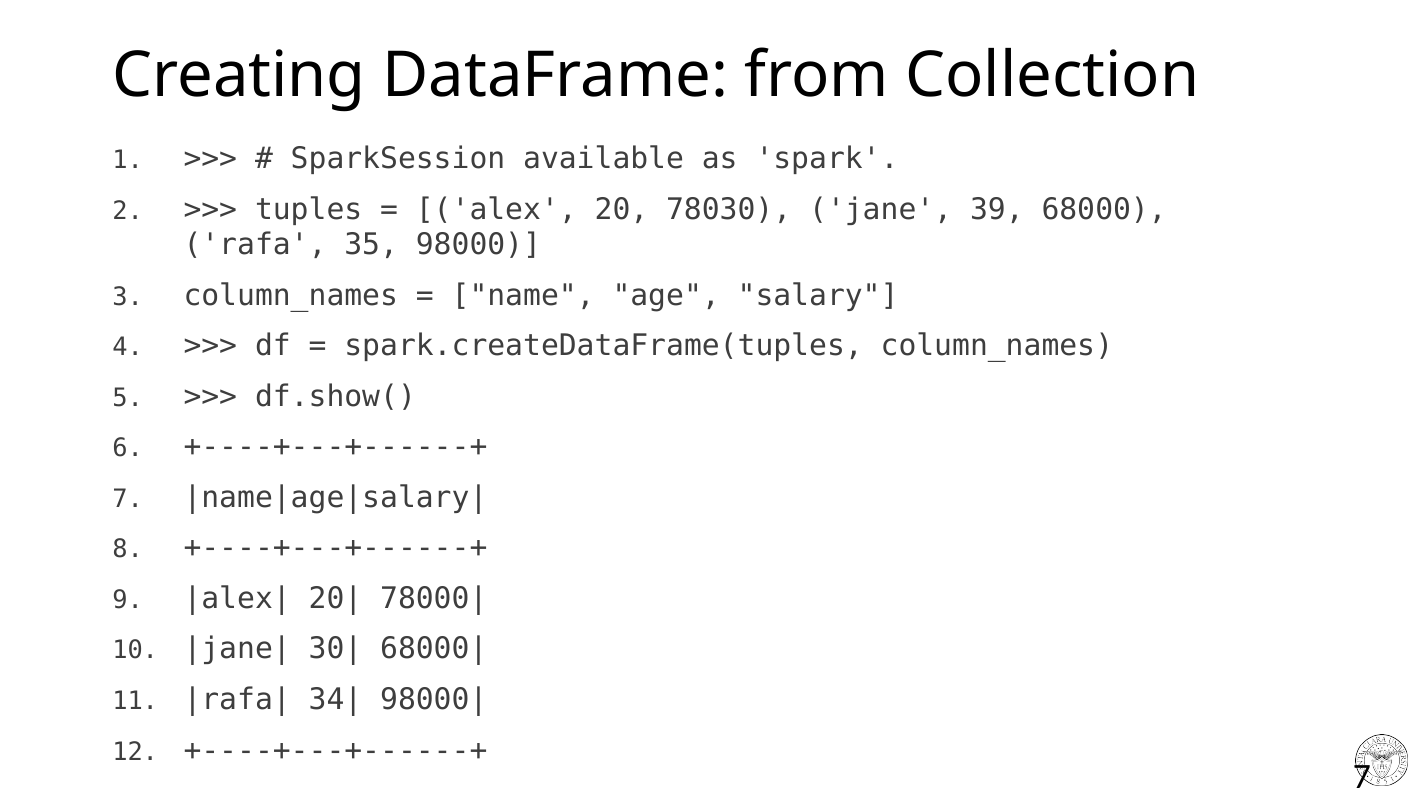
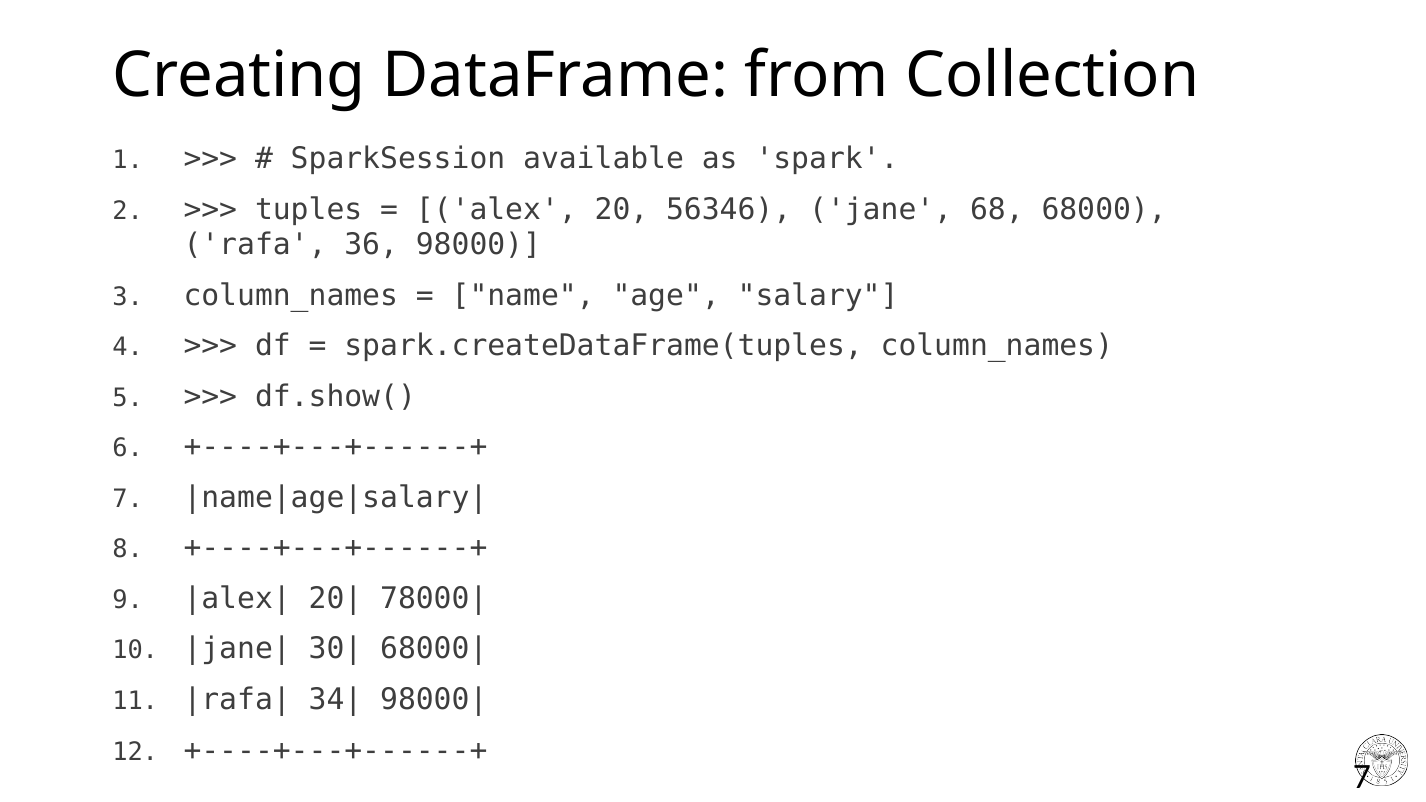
78030: 78030 -> 56346 (729, 209)
39: 39 -> 68 (997, 209)
35: 35 -> 36 (371, 245)
